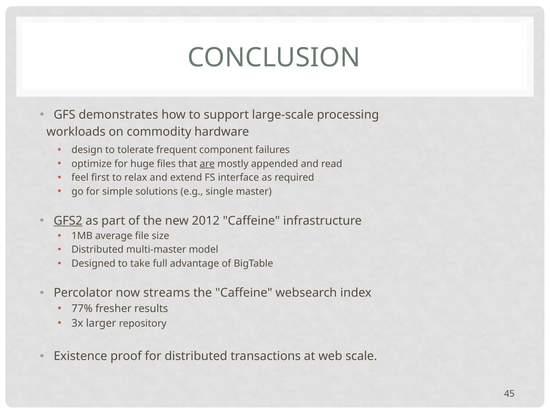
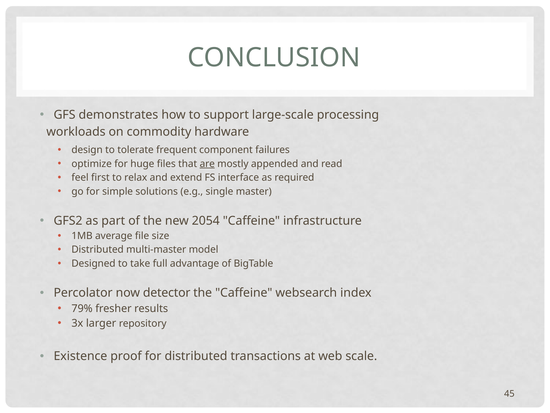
GFS2 underline: present -> none (68, 221)
2012: 2012 -> 2054 (206, 221)
streams: streams -> detector (167, 293)
77%: 77% -> 79% (82, 308)
